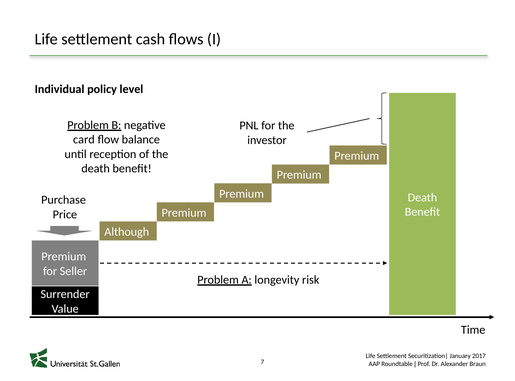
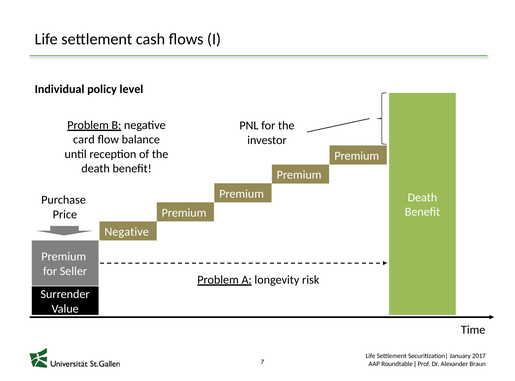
Although: Although -> Negative (127, 232)
